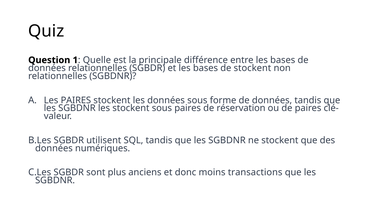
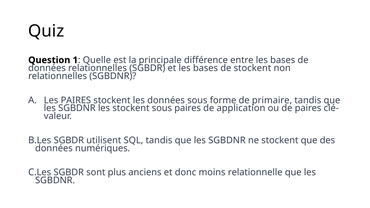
forme de données: données -> primaire (272, 100)
réservation: réservation -> application (241, 108)
transactions: transactions -> relationnelle (255, 173)
